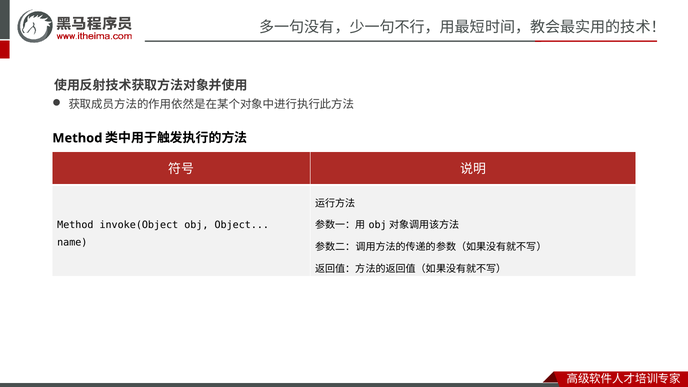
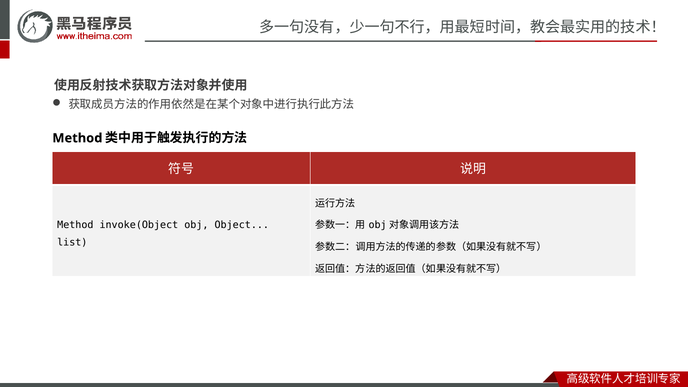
name: name -> list (72, 242)
